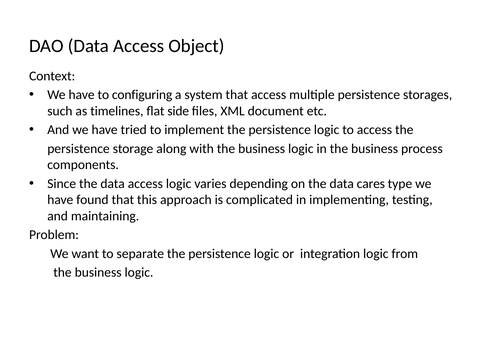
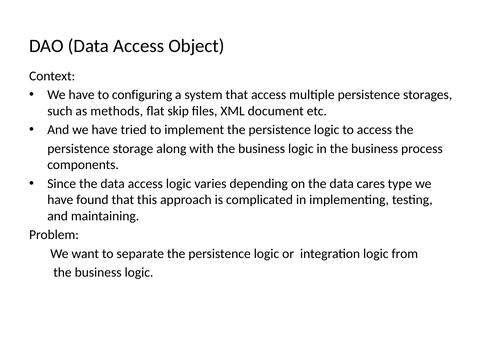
timelines: timelines -> methods (117, 111)
side: side -> skip (178, 111)
